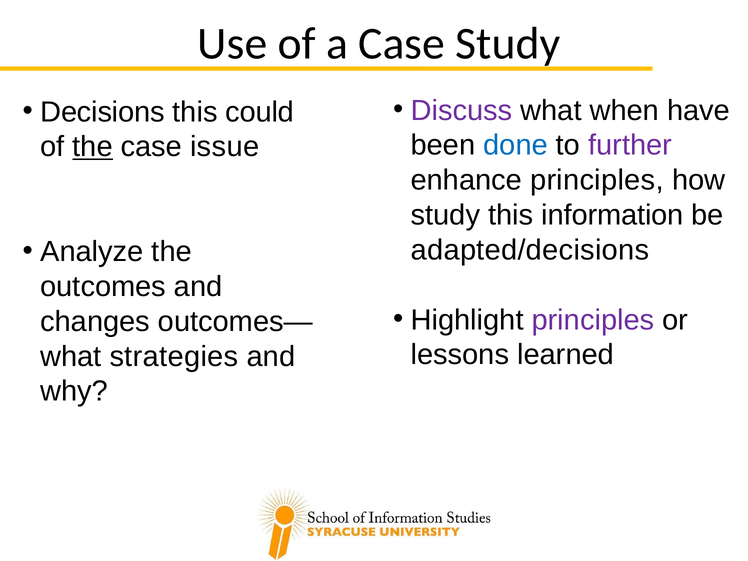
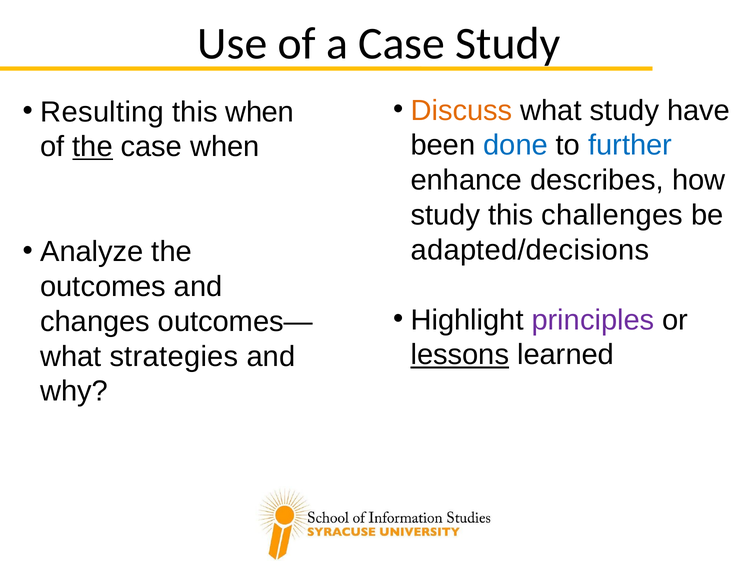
Discuss colour: purple -> orange (462, 110)
what when: when -> study (624, 110)
Decisions: Decisions -> Resulting (102, 112)
this could: could -> when (260, 112)
further colour: purple -> blue (630, 145)
case issue: issue -> when (225, 147)
enhance principles: principles -> describes (597, 180)
information: information -> challenges (612, 215)
lessons underline: none -> present (460, 355)
